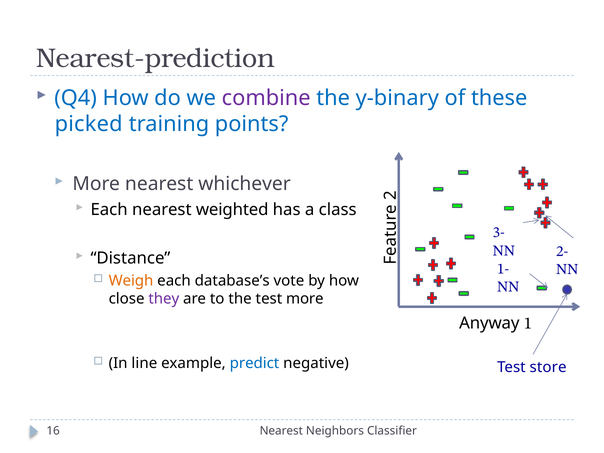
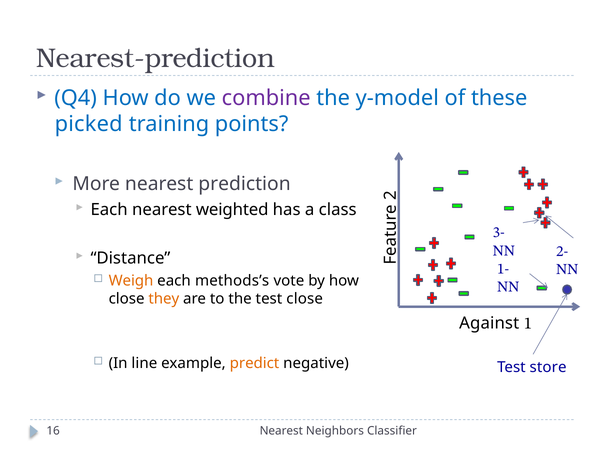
y-binary: y-binary -> y-model (397, 98)
whichever: whichever -> prediction (245, 184)
database’s: database’s -> methods’s (232, 281)
they colour: purple -> orange (164, 299)
test more: more -> close (305, 299)
Anyway: Anyway -> Against (489, 323)
predict colour: blue -> orange (255, 363)
